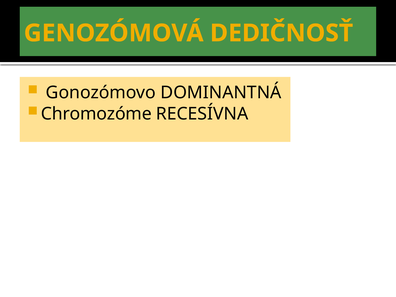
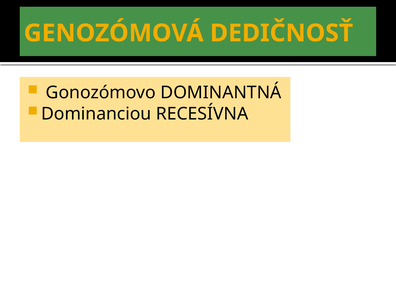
Chromozóme: Chromozóme -> Dominanciou (96, 114)
